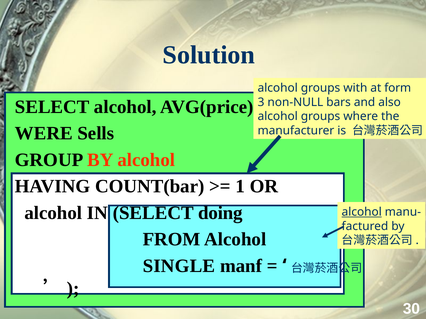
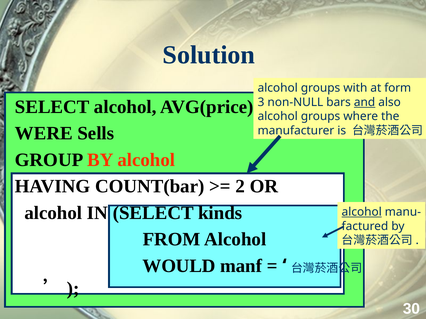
and underline: none -> present (365, 102)
1: 1 -> 2 (240, 187)
doing: doing -> kinds (220, 213)
SINGLE: SINGLE -> WOULD (179, 266)
